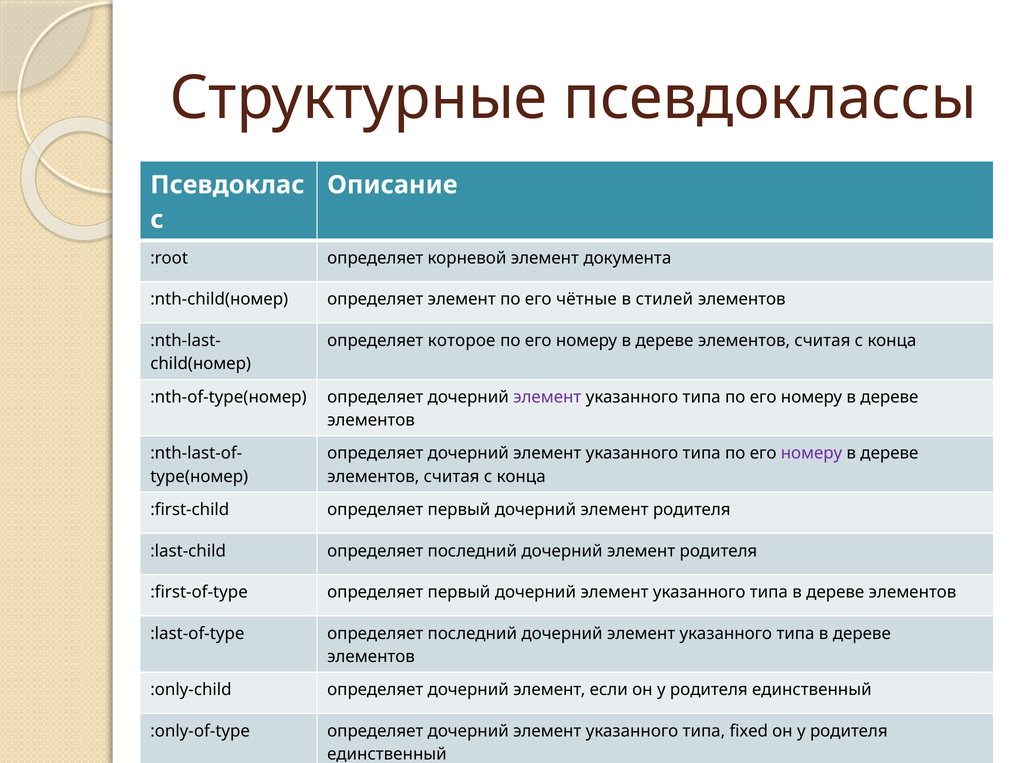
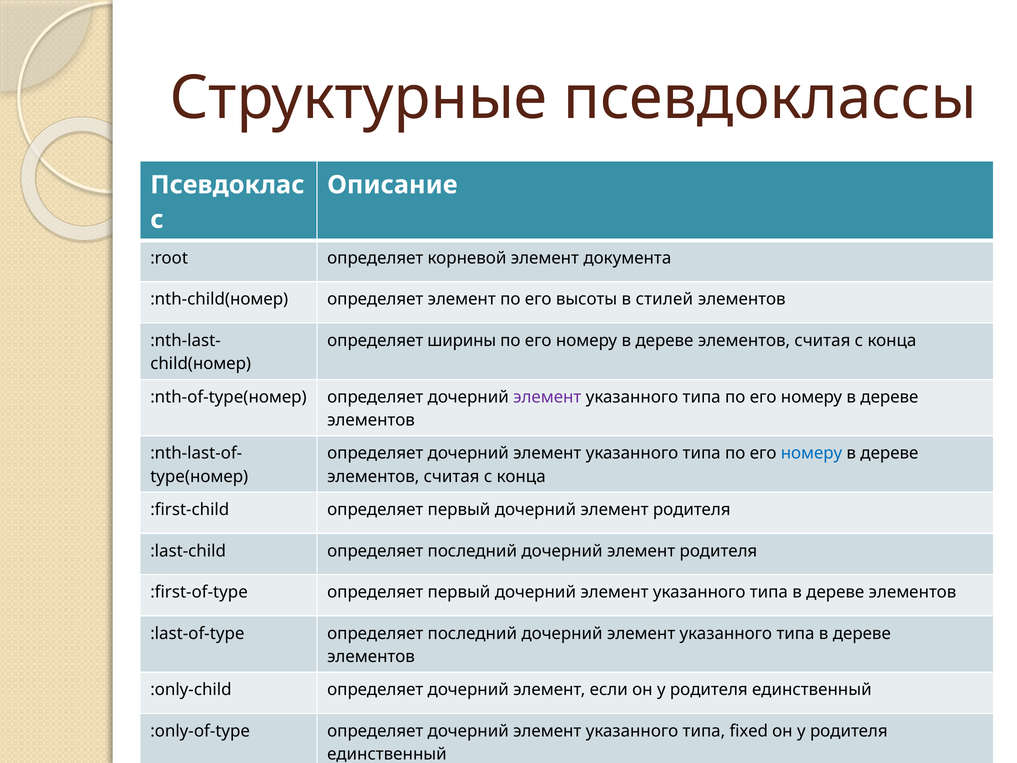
чётные: чётные -> высоты (587, 299)
которое: которое -> ширины (462, 341)
номеру colour: purple -> blue (811, 453)
